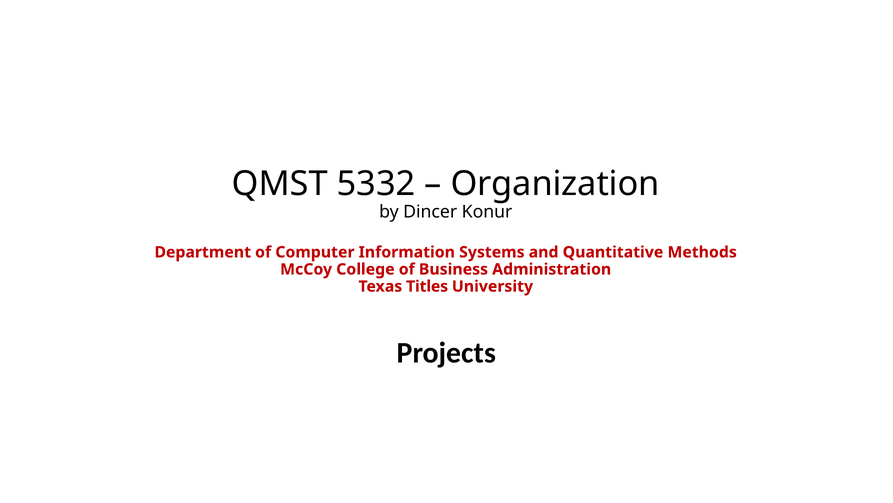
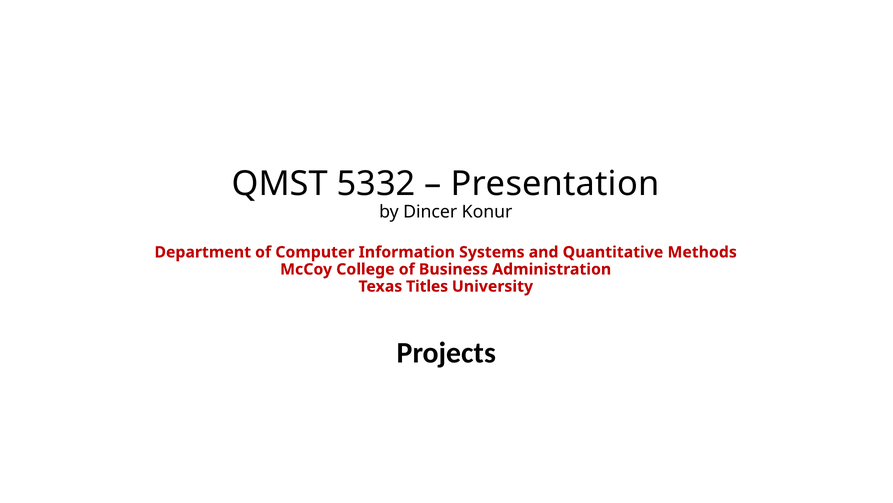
Organization: Organization -> Presentation (555, 184)
